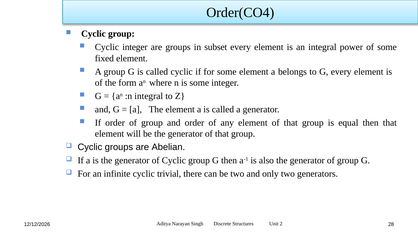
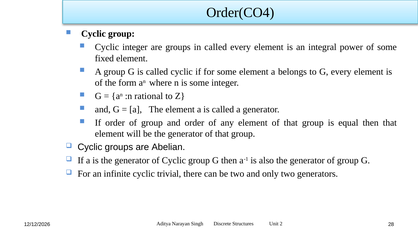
in subset: subset -> called (216, 47)
:n integral: integral -> rational (149, 96)
